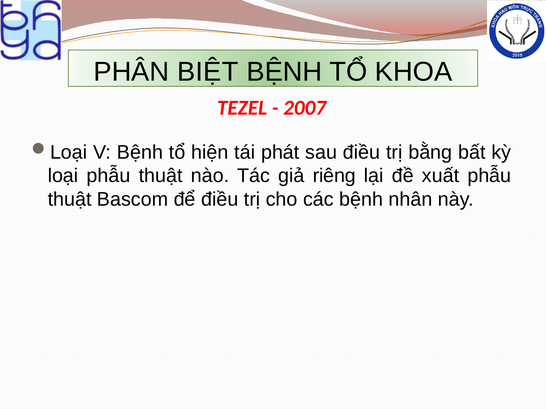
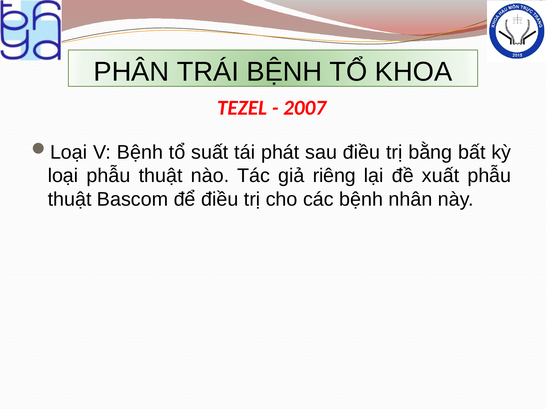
BIỆT: BIỆT -> TRÁI (208, 72)
hiện: hiện -> suất (210, 152)
